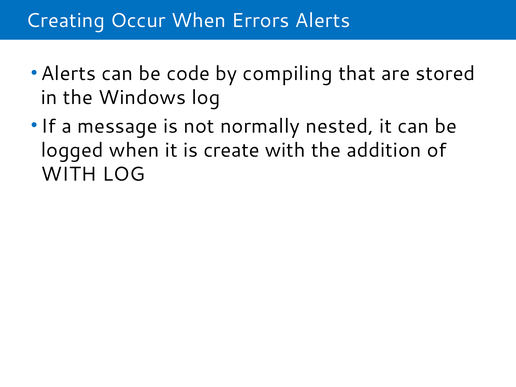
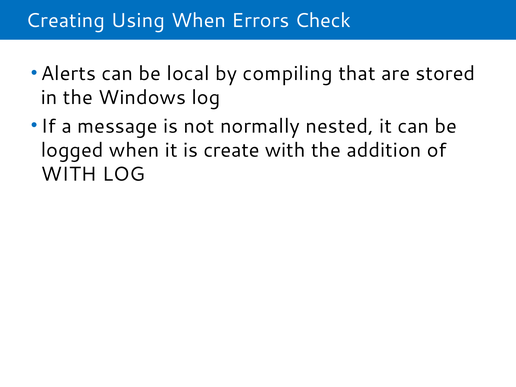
Occur: Occur -> Using (138, 20)
Errors Alerts: Alerts -> Check (323, 20)
code: code -> local (188, 74)
